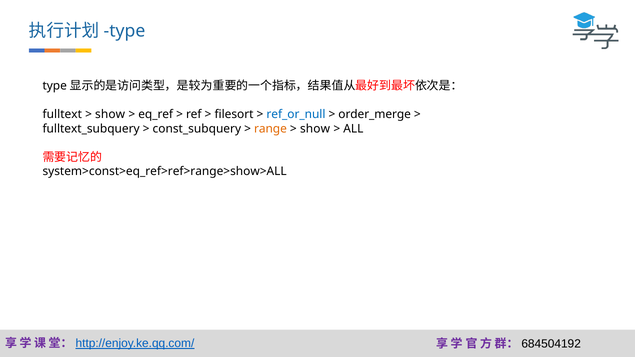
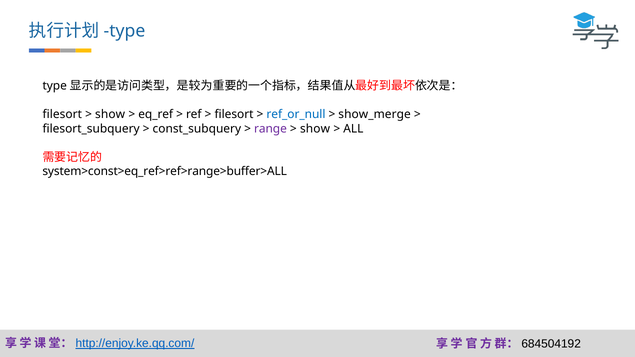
fulltext: fulltext -> filesort (62, 114)
order_merge: order_merge -> show_merge (375, 114)
fulltext_subquery: fulltext_subquery -> filesort_subquery (91, 129)
range colour: orange -> purple (270, 129)
system>const>eq_ref>ref>range>show>ALL: system>const>eq_ref>ref>range>show>ALL -> system>const>eq_ref>ref>range>buffer>ALL (165, 172)
